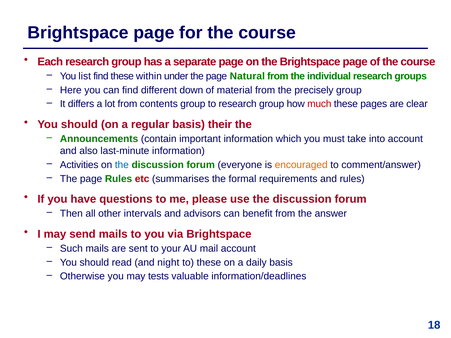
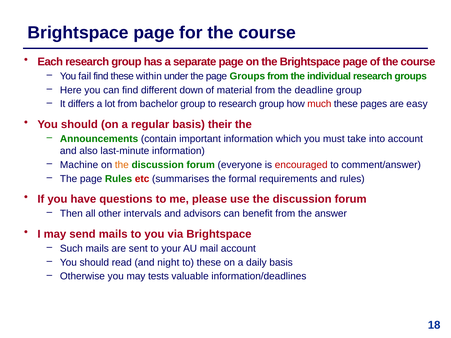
list: list -> fail (85, 76)
page Natural: Natural -> Groups (247, 76)
precisely: precisely -> deadline (314, 90)
contents: contents -> bachelor (159, 104)
clear: clear -> easy (417, 104)
Activities: Activities -> Machine (79, 165)
the colour: blue -> orange (122, 165)
encouraged colour: orange -> red (301, 165)
